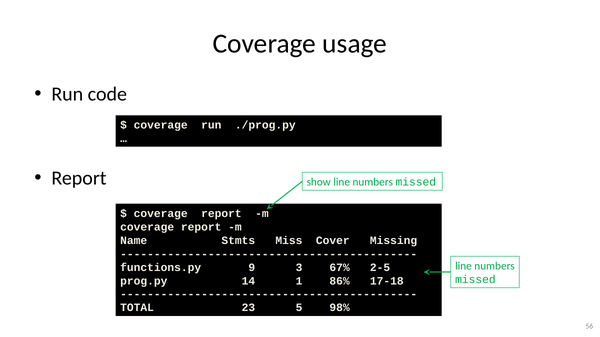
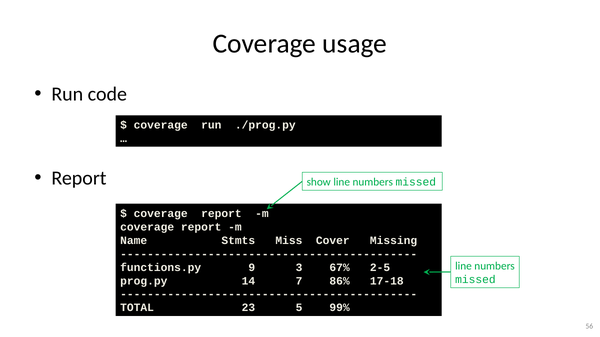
1: 1 -> 7 (299, 281)
98%: 98% -> 99% (340, 308)
